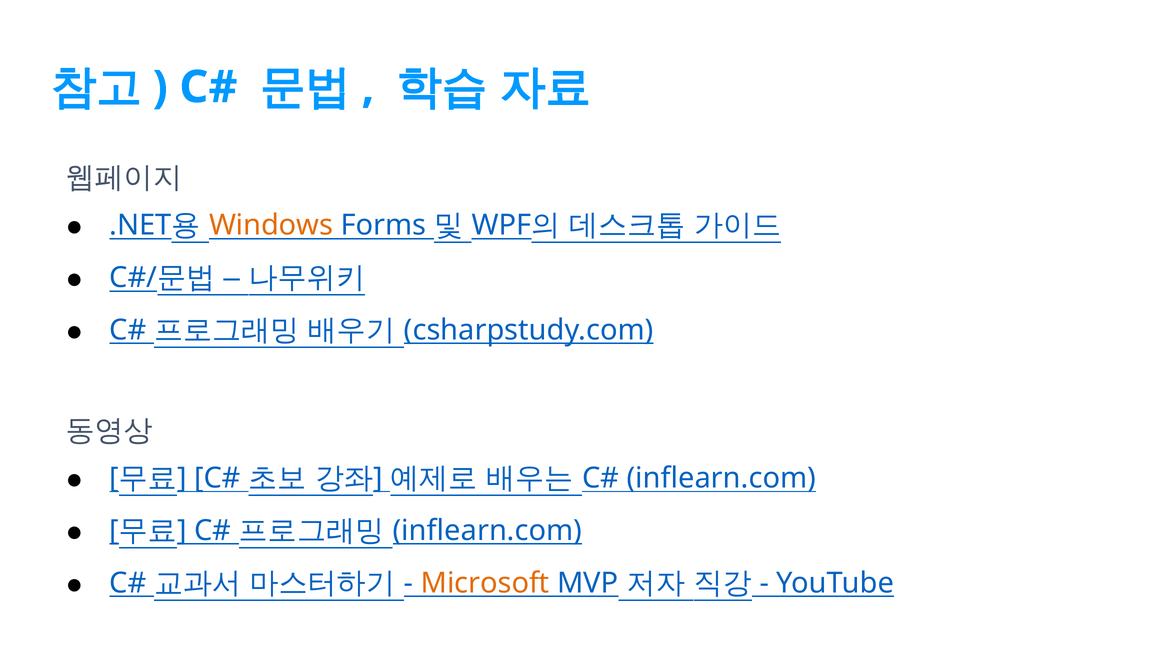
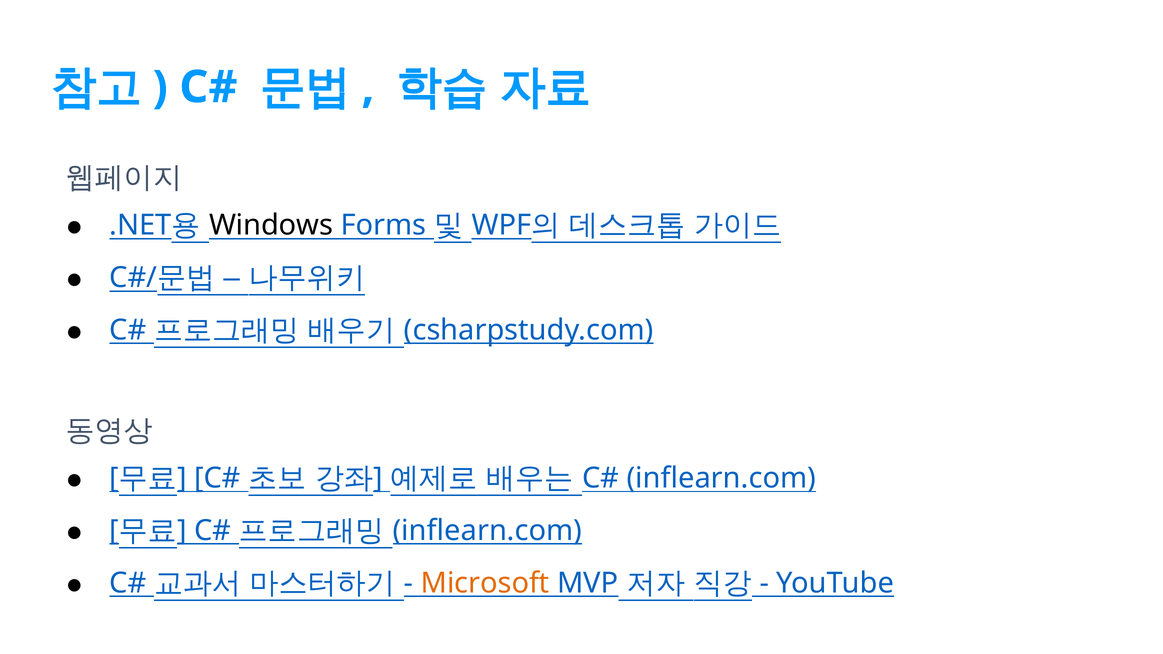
Windows colour: orange -> black (271, 225)
